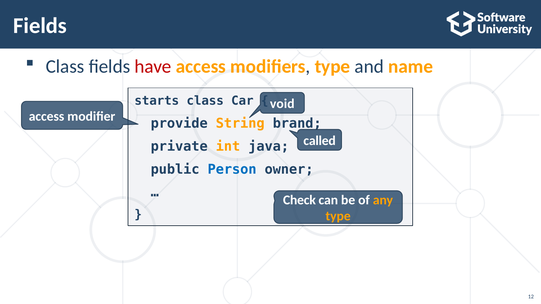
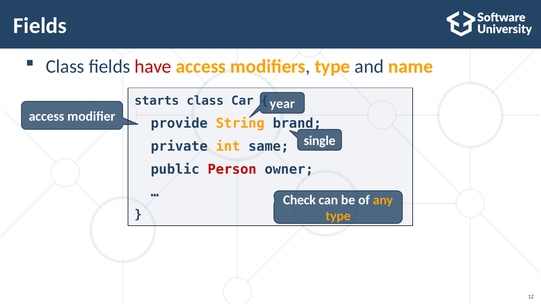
void: void -> year (282, 104)
called: called -> single (320, 141)
java: java -> same (269, 146)
Person colour: blue -> red (232, 169)
